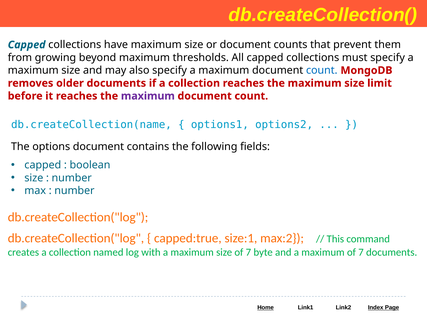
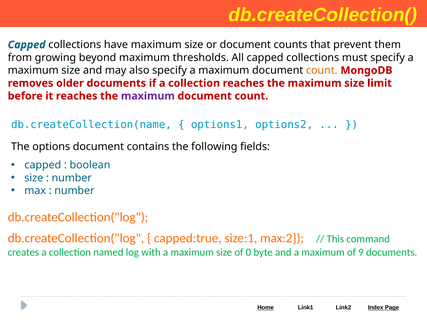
count colour: blue -> orange (322, 70)
size of 7: 7 -> 0 (248, 253)
maximum of 7: 7 -> 9 (361, 253)
